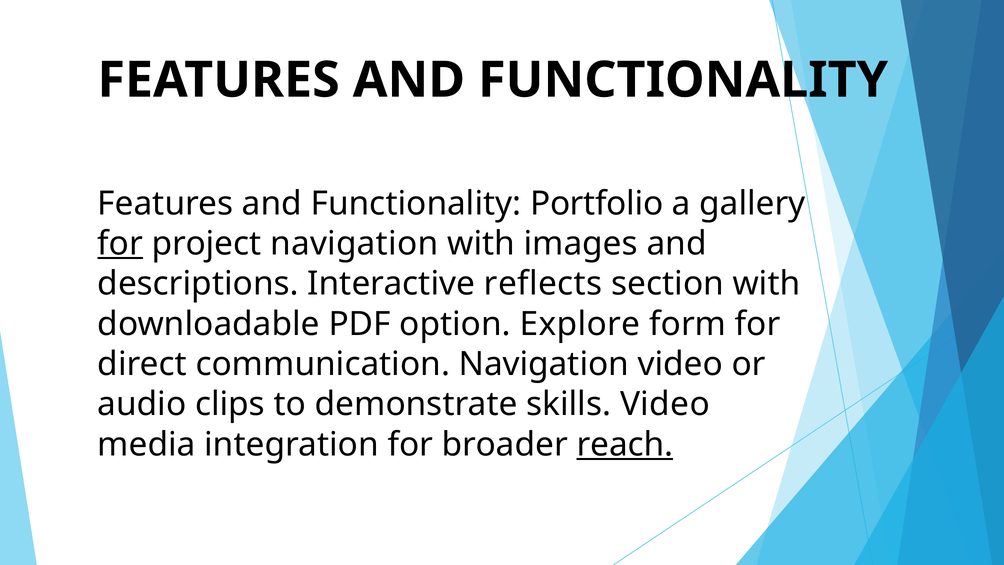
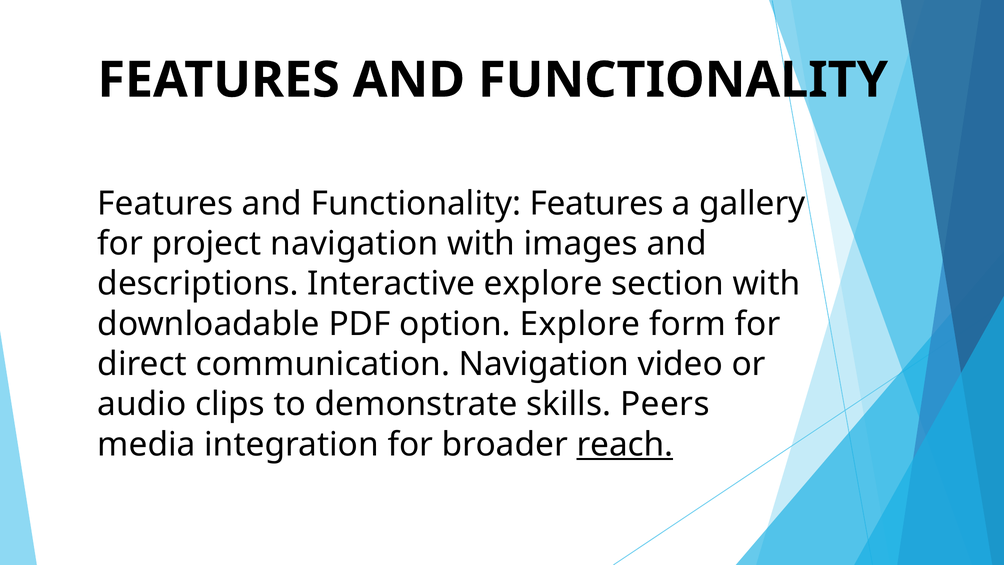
Portfolio: Portfolio -> Features (597, 203)
for underline: present -> none (120, 244)
Interactive reflects: reflects -> explore (543, 284)
skills Video: Video -> Peers (665, 404)
